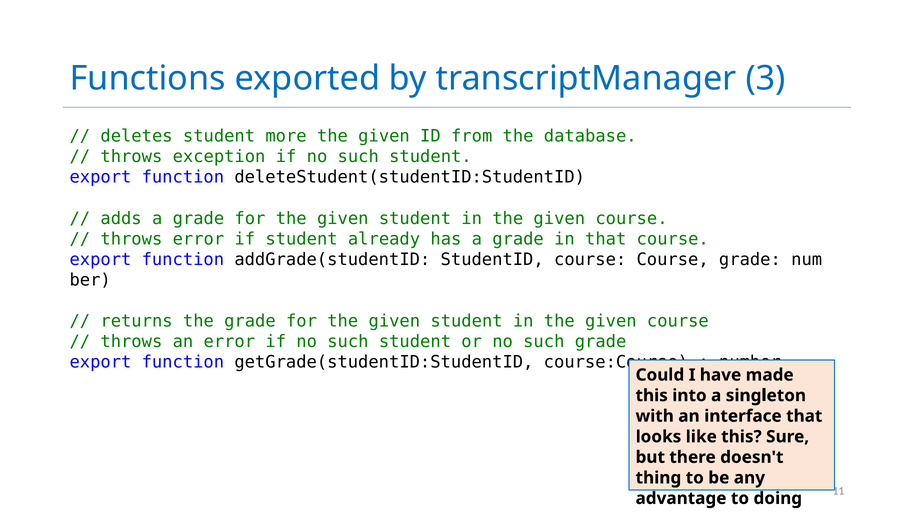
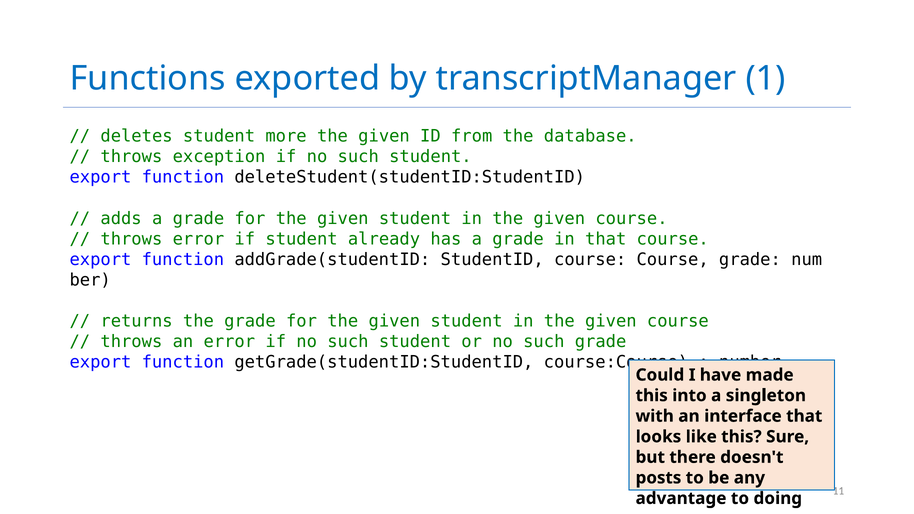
3: 3 -> 1 (766, 79)
thing: thing -> posts (658, 478)
